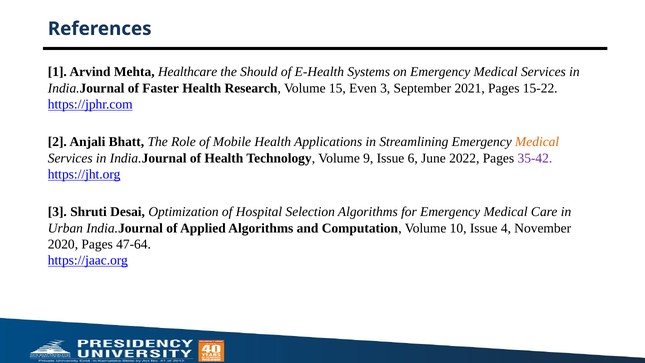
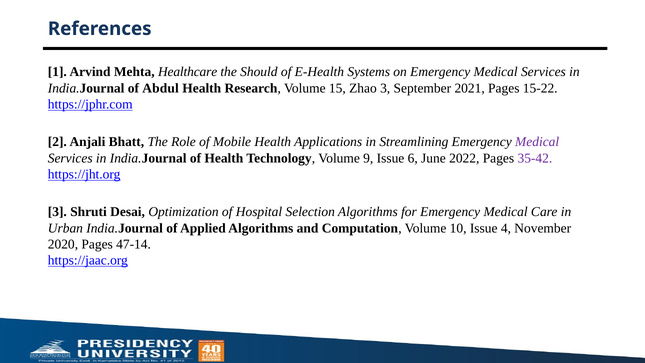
Faster: Faster -> Abdul (161, 88)
Even: Even -> Zhao (363, 88)
Medical colour: orange -> purple (537, 142)
47-64: 47-64 -> 47-14 (134, 244)
